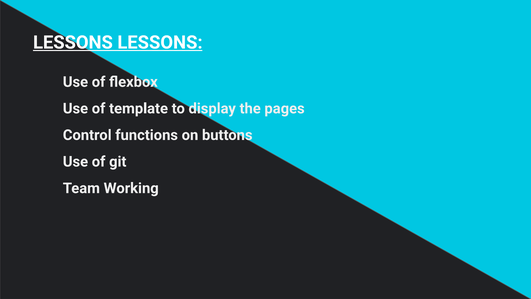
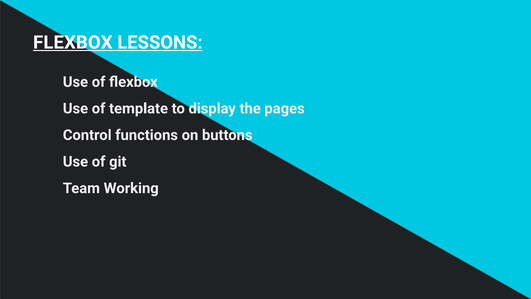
LESSONS: LESSONS -> FLEXBOX (73, 42)
